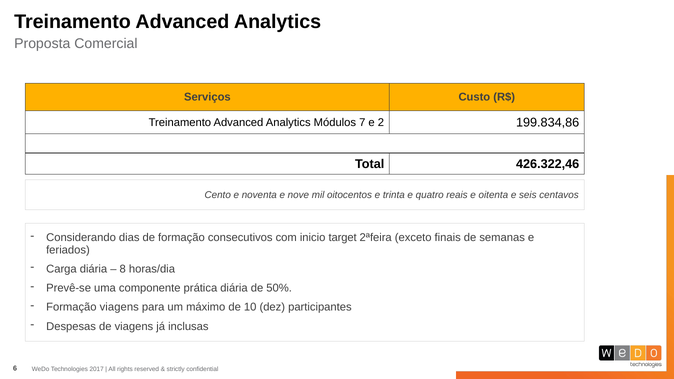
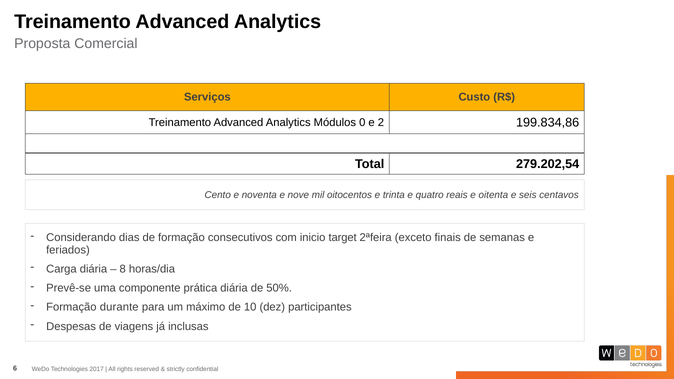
7: 7 -> 0 (362, 122)
426.322,46: 426.322,46 -> 279.202,54 (548, 164)
Formação viagens: viagens -> durante (119, 307)
